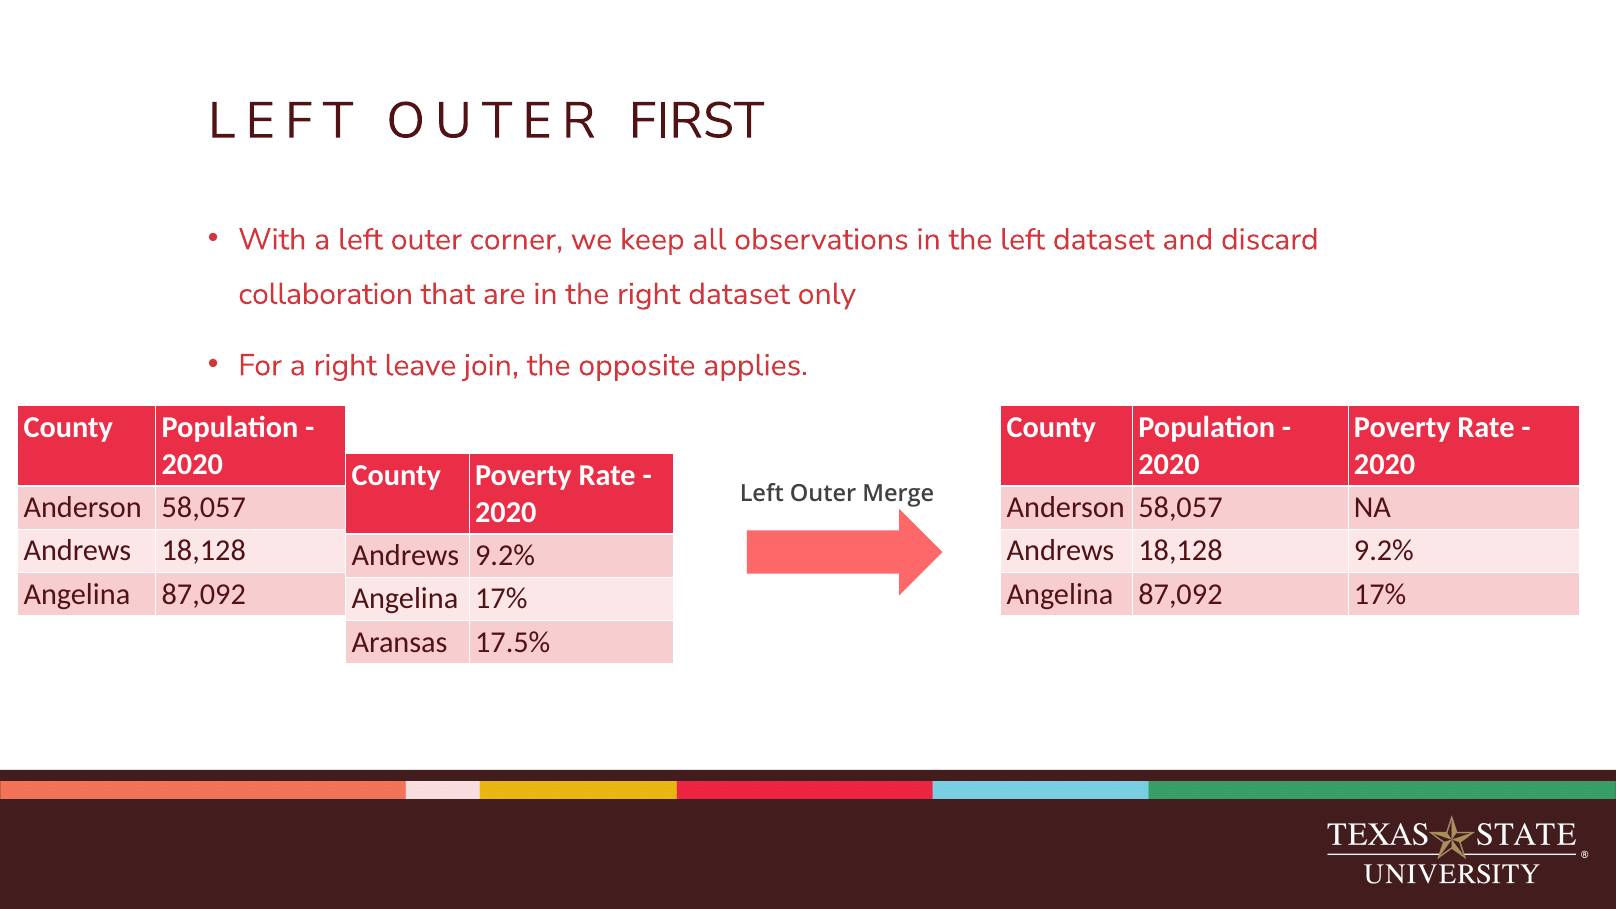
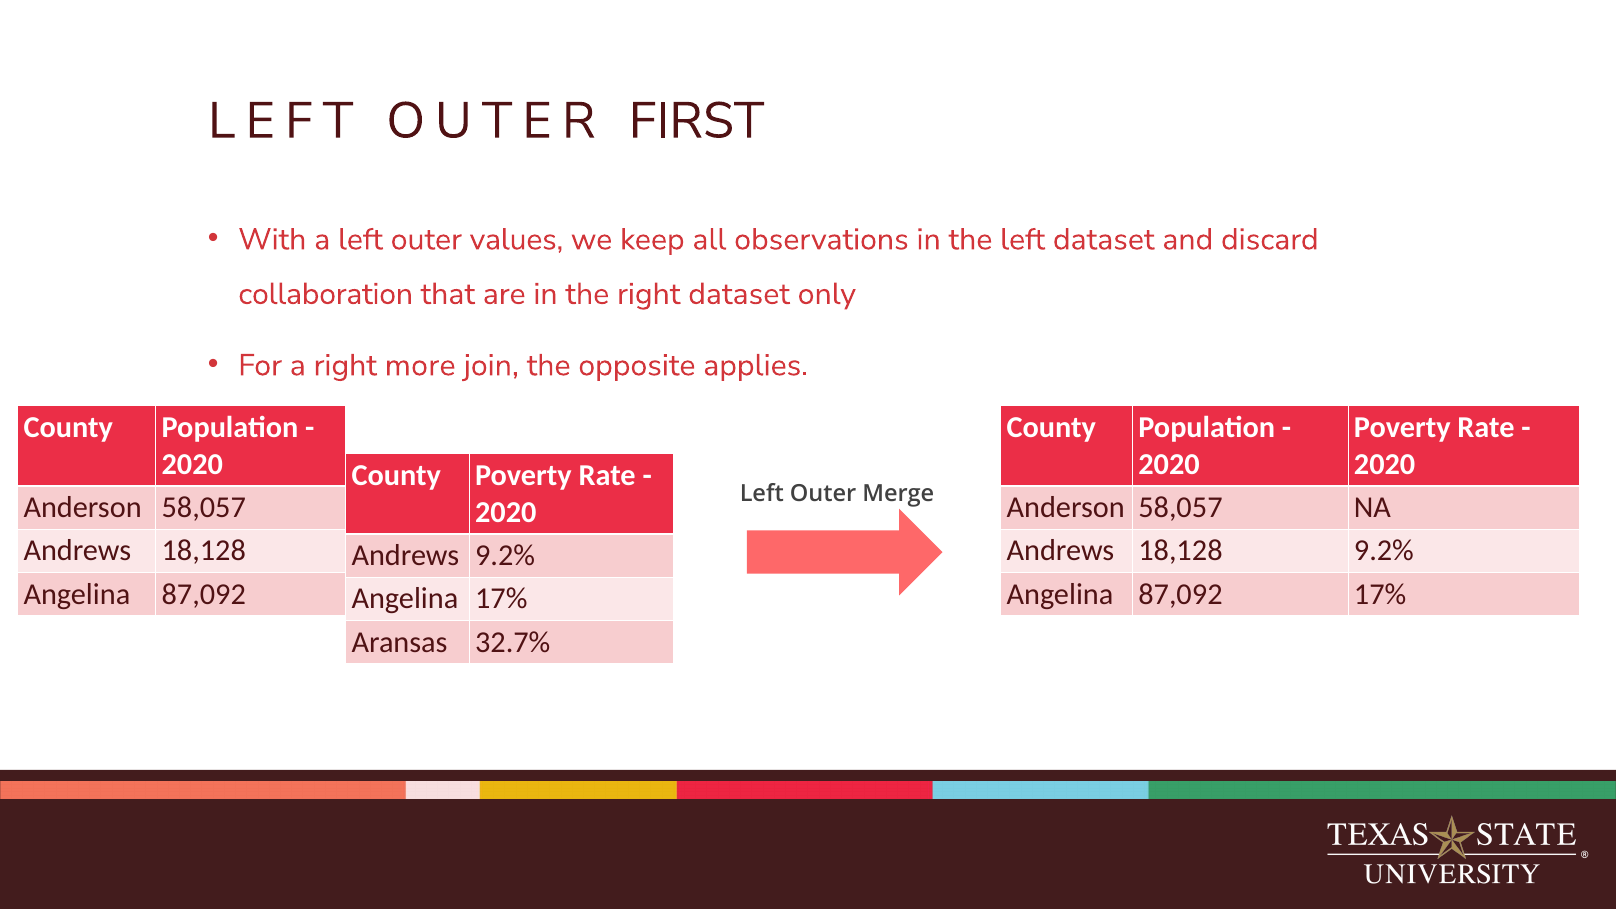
corner: corner -> values (517, 239)
leave: leave -> more (420, 365)
17.5%: 17.5% -> 32.7% (513, 642)
